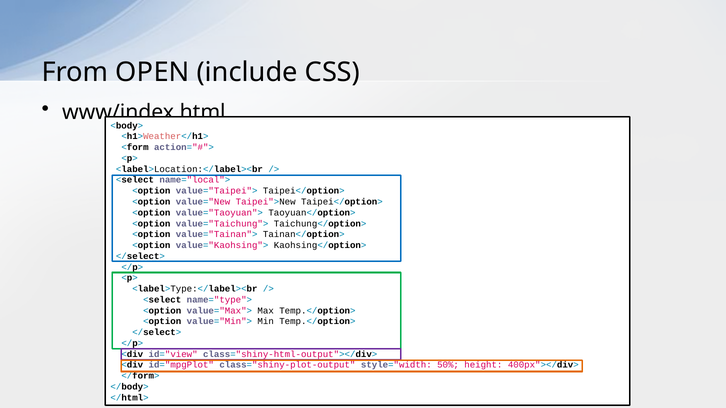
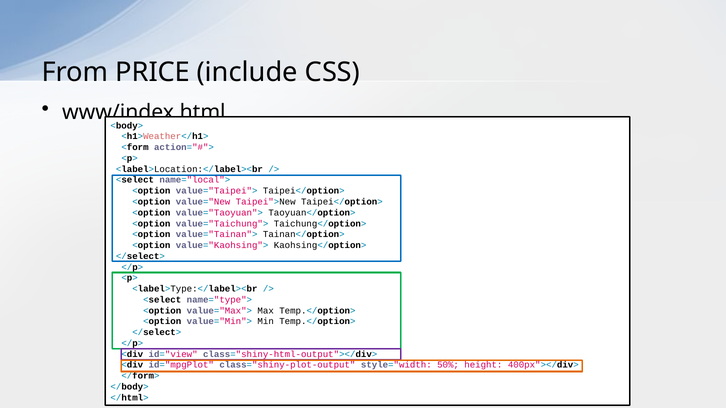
OPEN: OPEN -> PRICE (153, 72)
